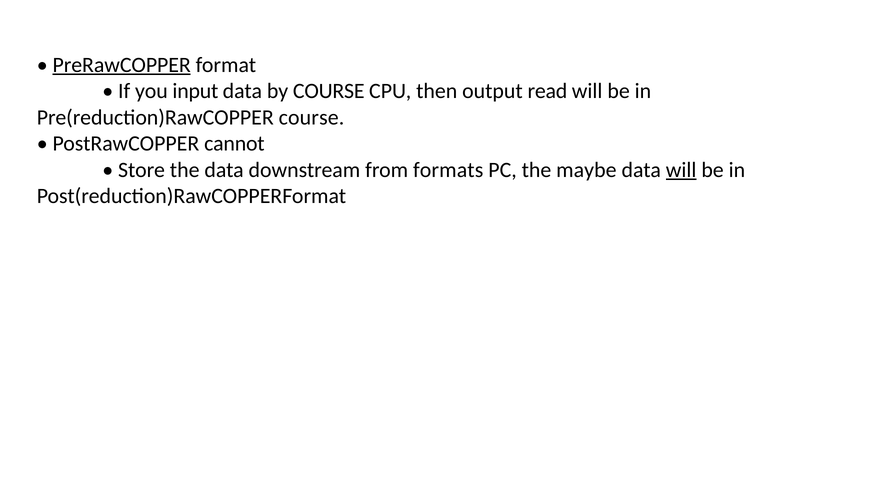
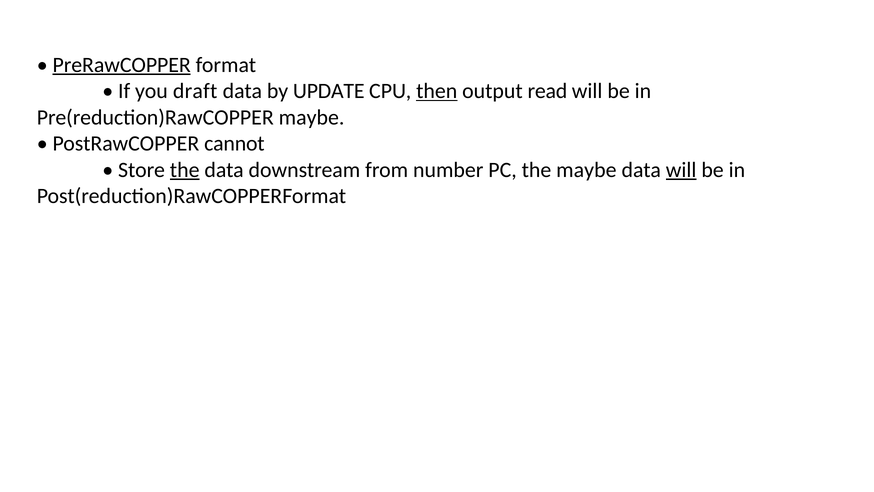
input: input -> draft (195, 91)
by COURSE: COURSE -> UPDATE (329, 91)
then underline: none -> present (437, 91)
Pre(reduction)RawCOPPER course: course -> maybe (312, 117)
the underline: none -> present (185, 170)
formats: formats -> number (448, 170)
